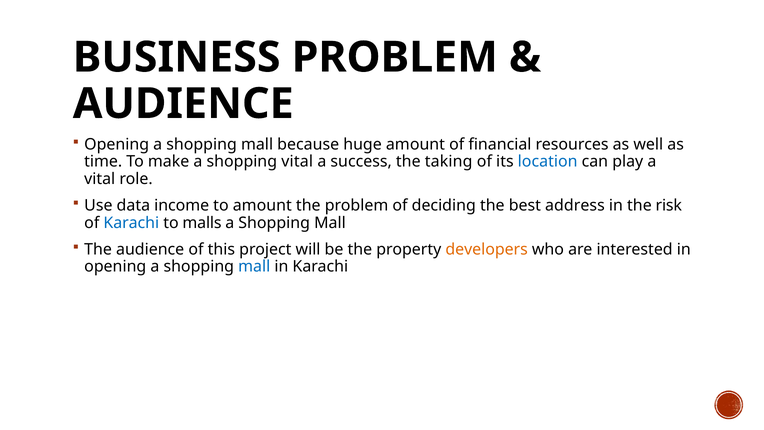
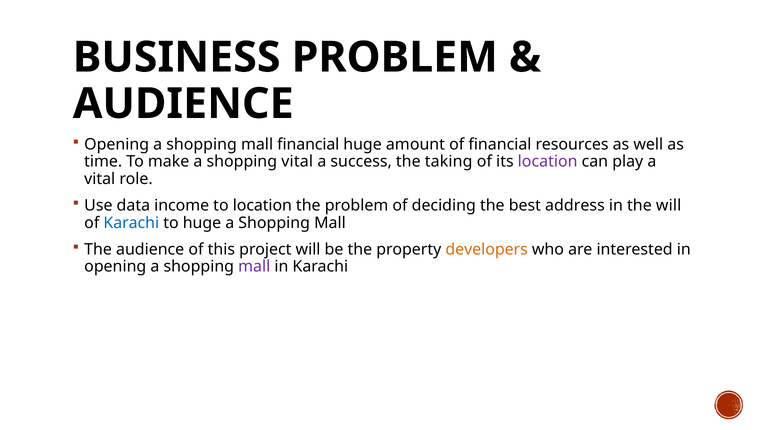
mall because: because -> financial (308, 144)
location colour: blue -> purple (548, 161)
to amount: amount -> location (262, 205)
the risk: risk -> will (669, 205)
to malls: malls -> huge (202, 223)
mall colour: blue -> purple (254, 267)
